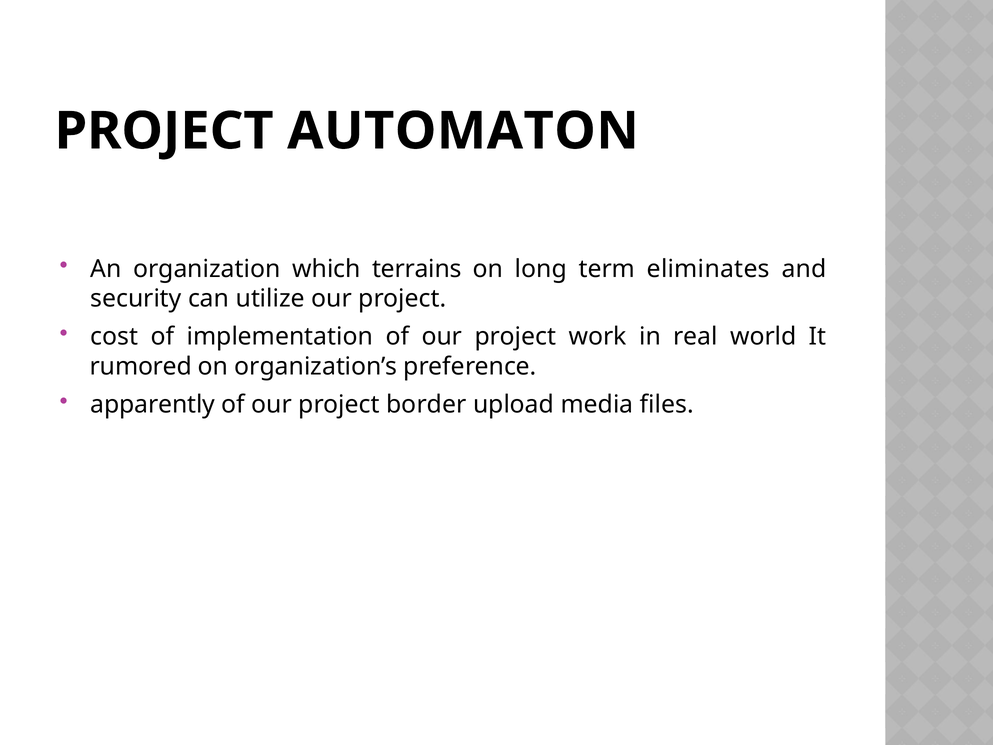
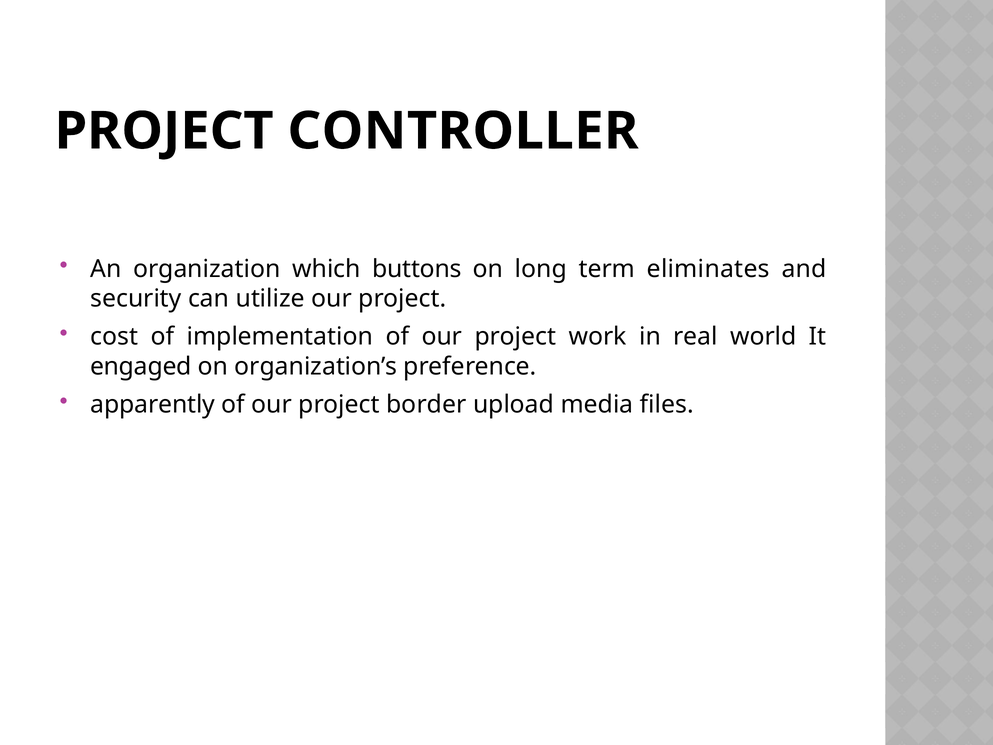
AUTOMATON: AUTOMATON -> CONTROLLER (463, 131)
terrains: terrains -> buttons (417, 269)
rumored: rumored -> engaged (141, 366)
